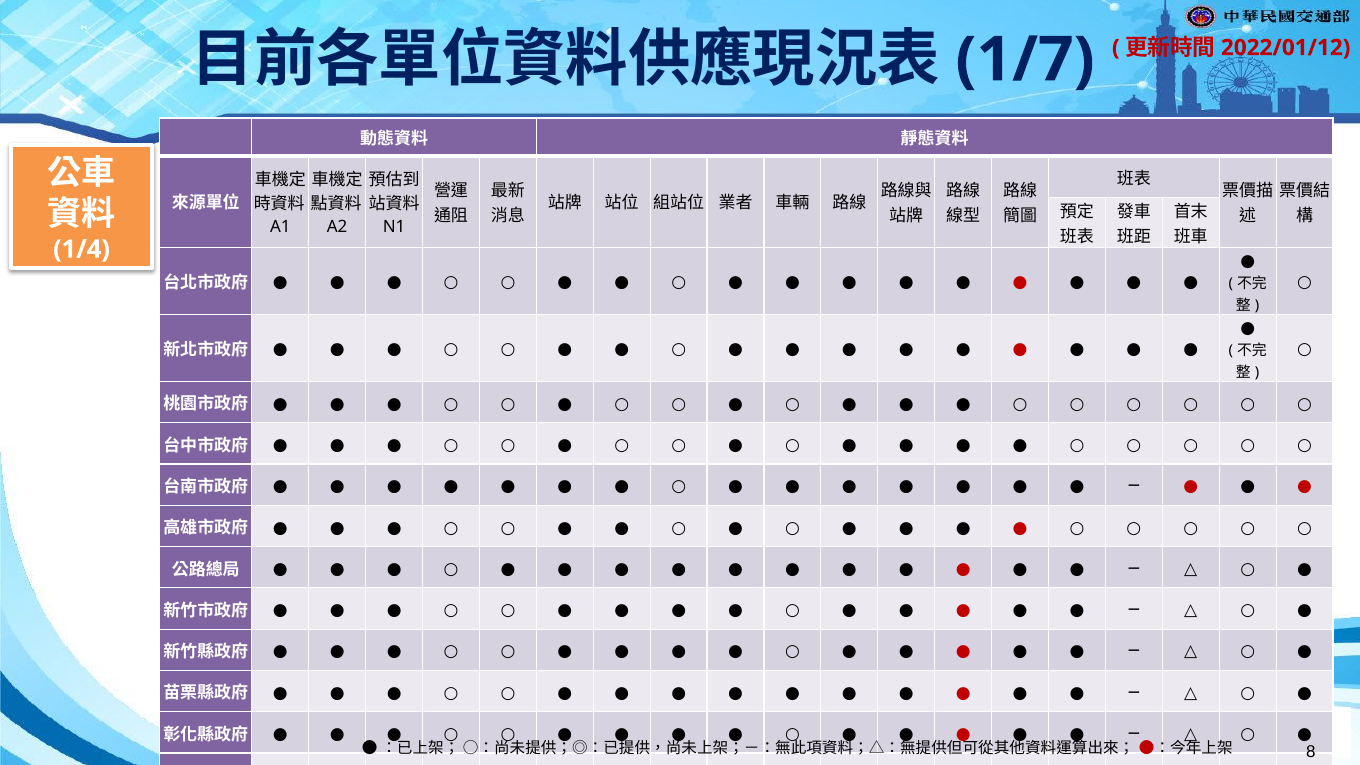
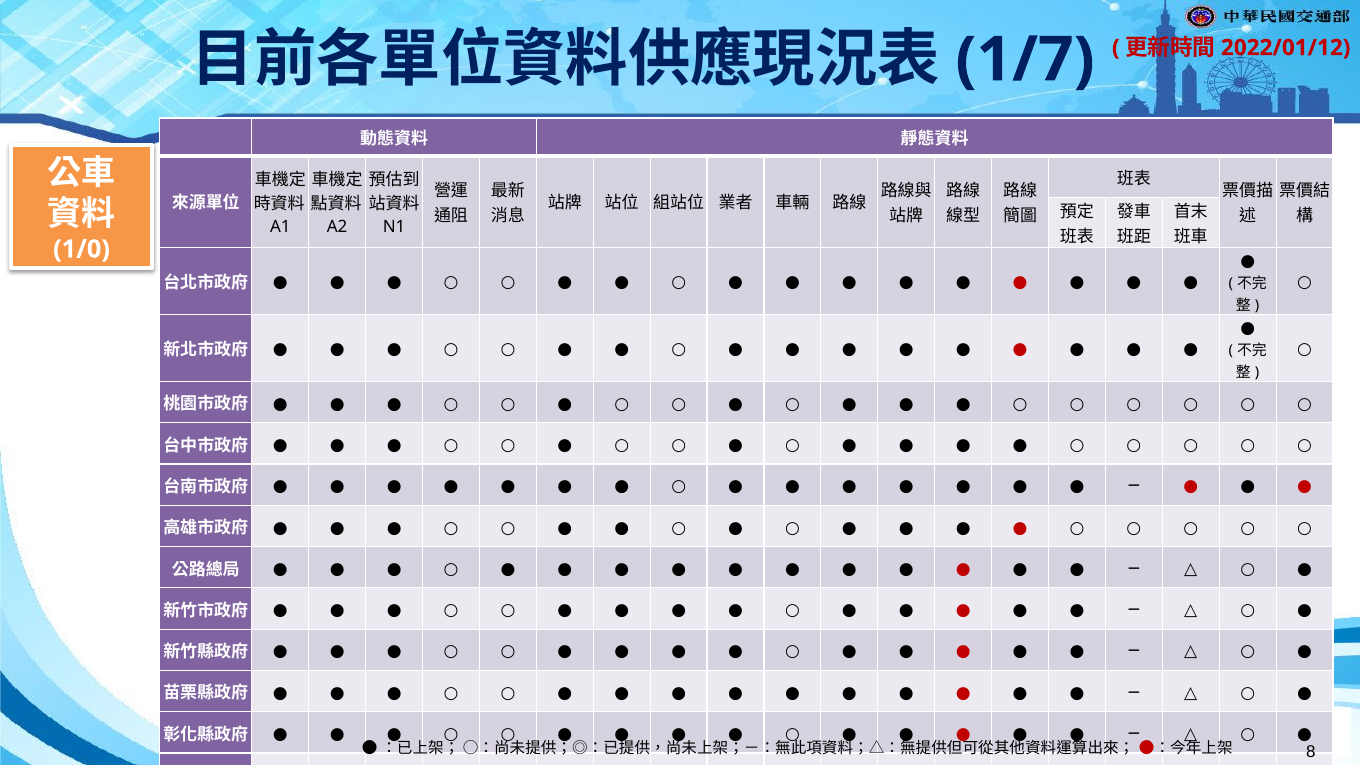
1/4: 1/4 -> 1/0 (82, 249)
